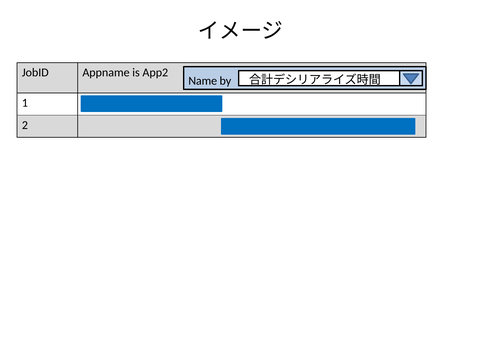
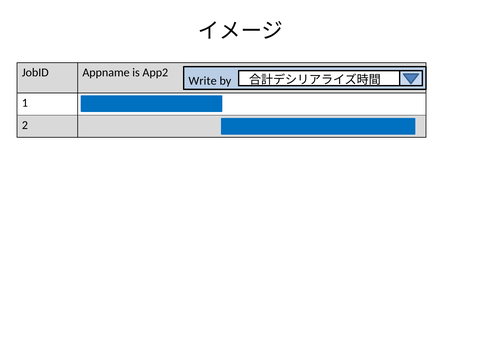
Name: Name -> Write (203, 81)
